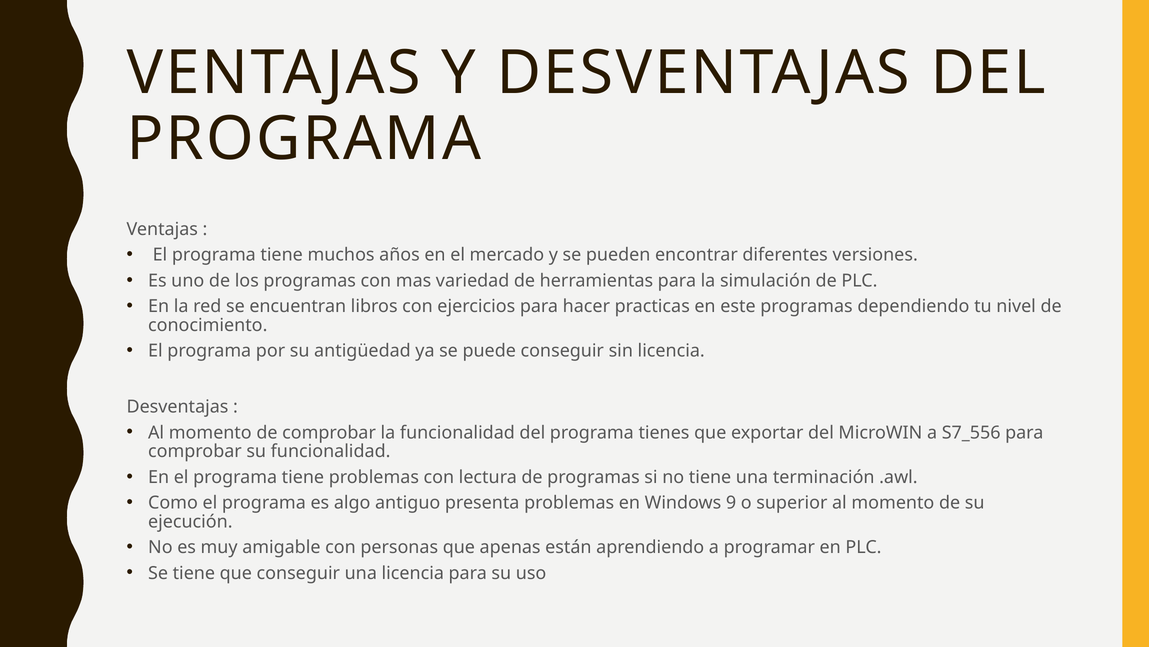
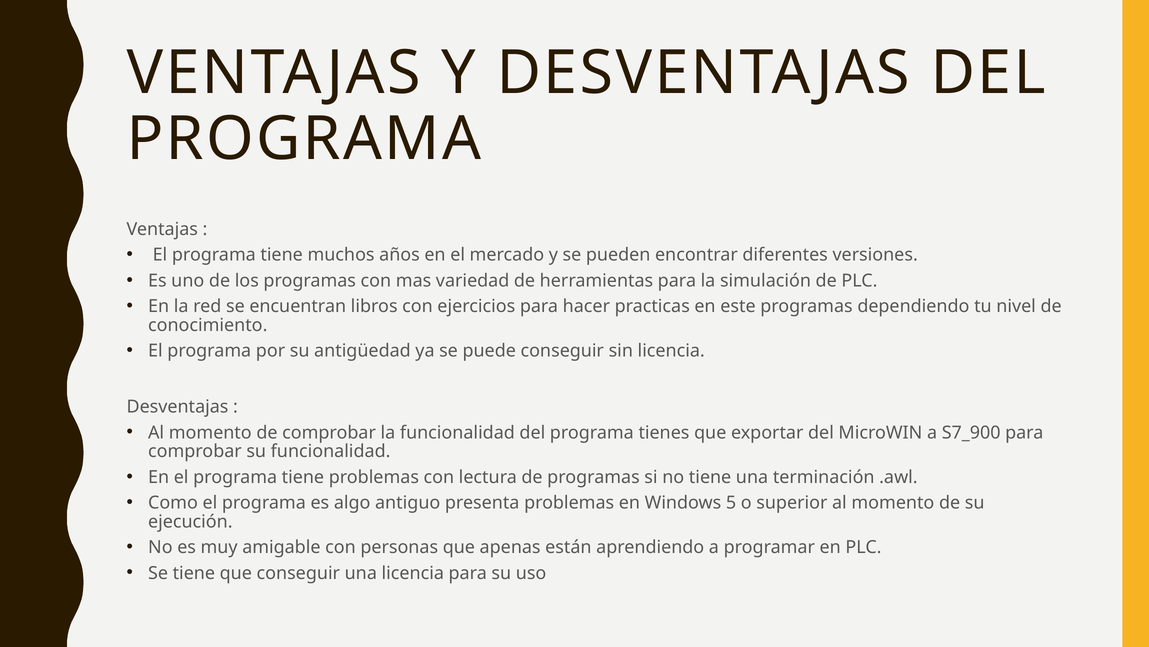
S7_556: S7_556 -> S7_900 (971, 432)
9: 9 -> 5 (731, 502)
